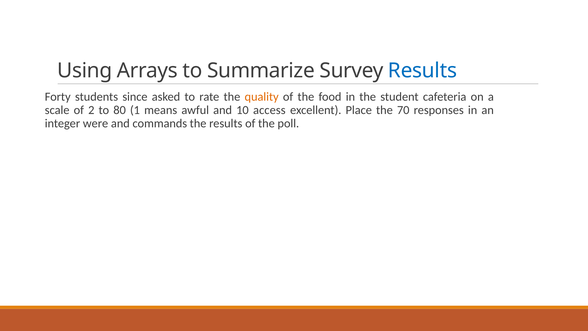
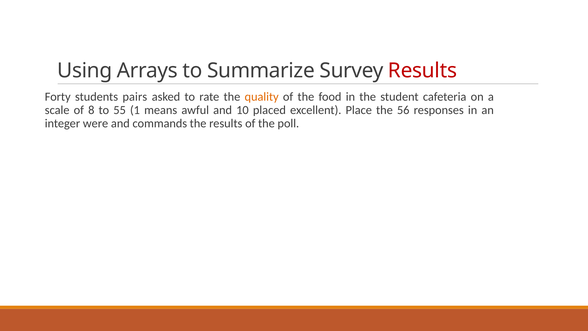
Results colour: blue -> red (423, 70)
since: since -> pairs (135, 97)
2: 2 -> 8 (91, 110)
80: 80 -> 55 (120, 110)
access: access -> placed (269, 110)
70: 70 -> 56 (403, 110)
